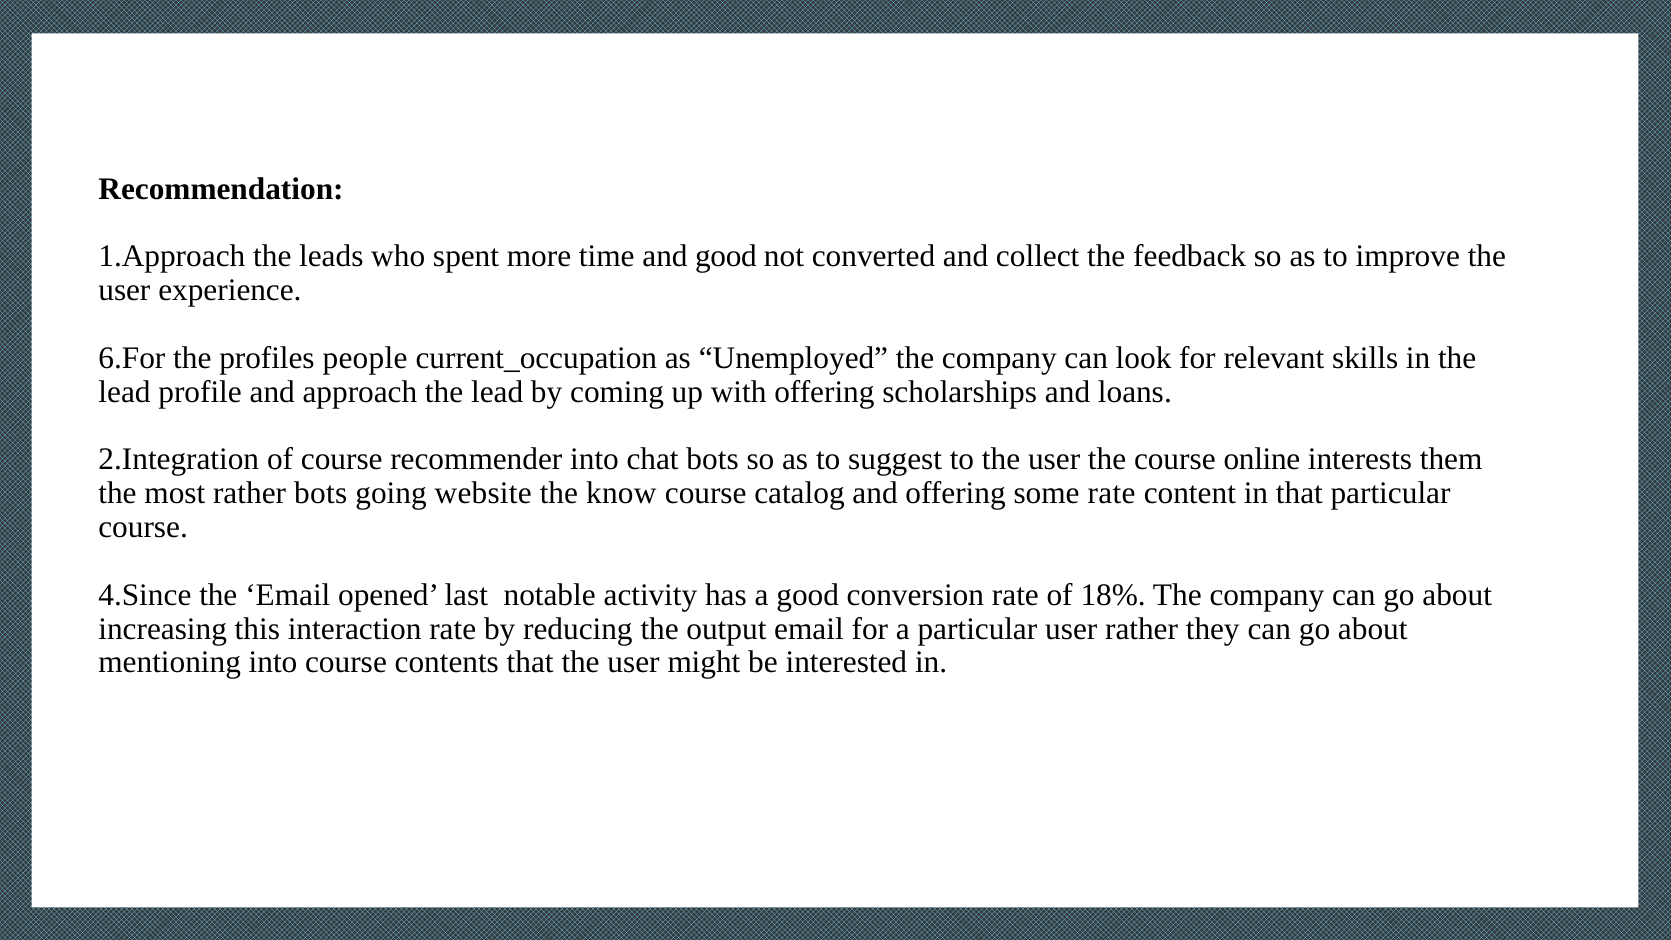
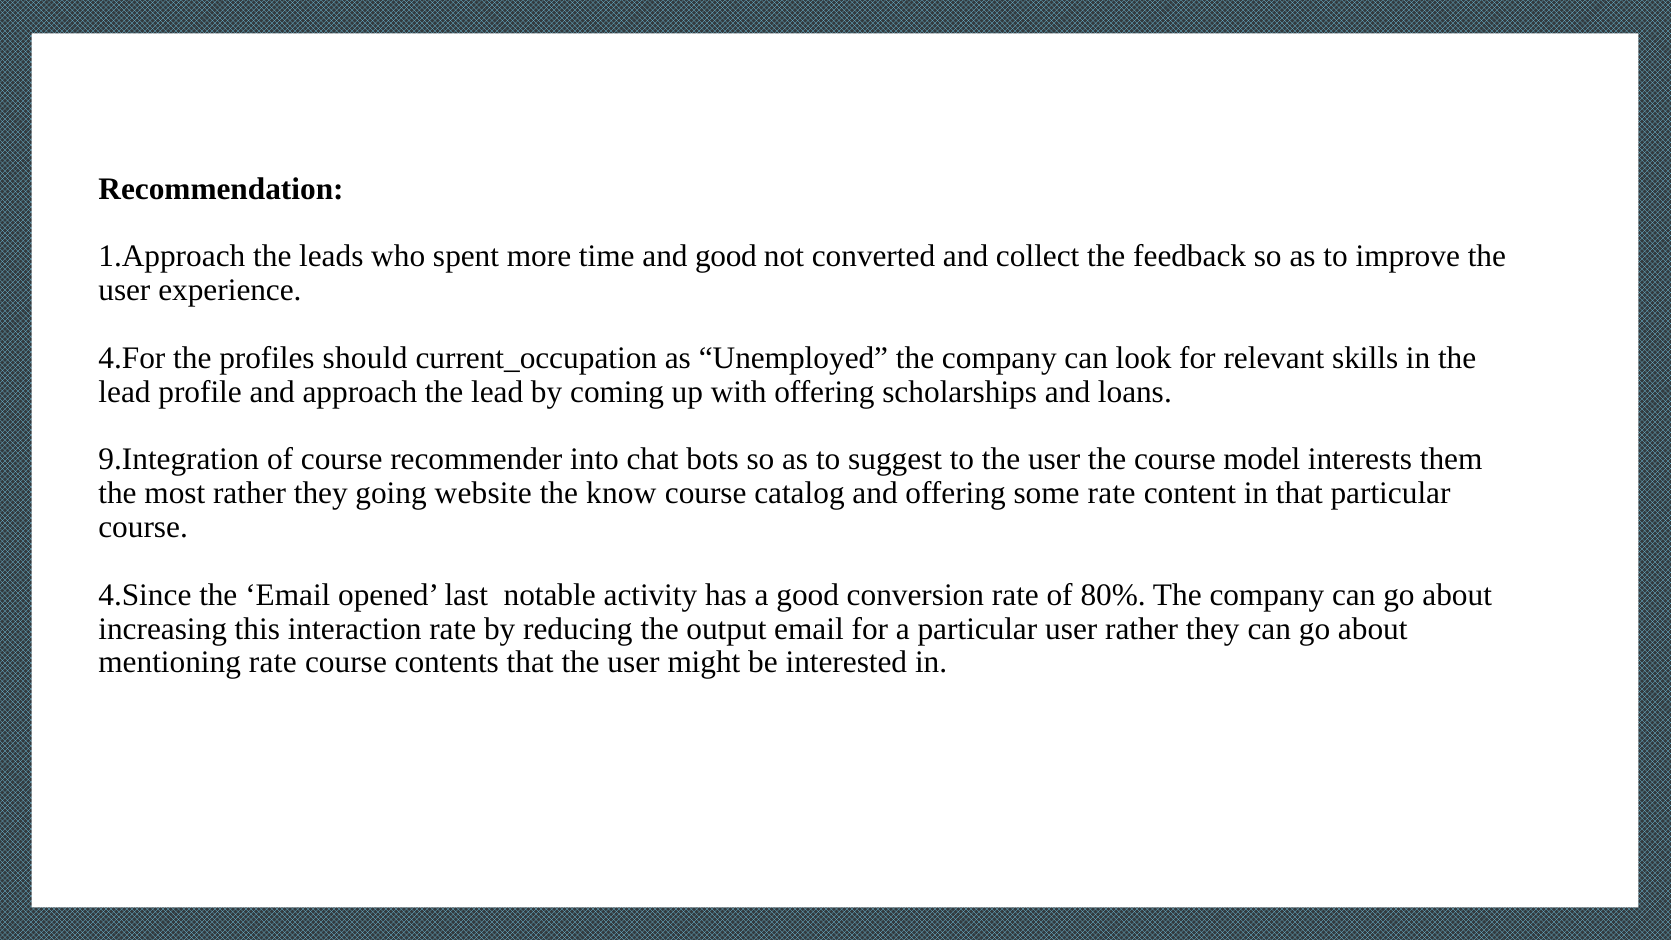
6.For: 6.For -> 4.For (132, 358)
people: people -> should (365, 358)
2.Integration: 2.Integration -> 9.Integration (179, 460)
online: online -> model (1262, 460)
most rather bots: bots -> they (321, 493)
18%: 18% -> 80% (1113, 595)
mentioning into: into -> rate (273, 663)
